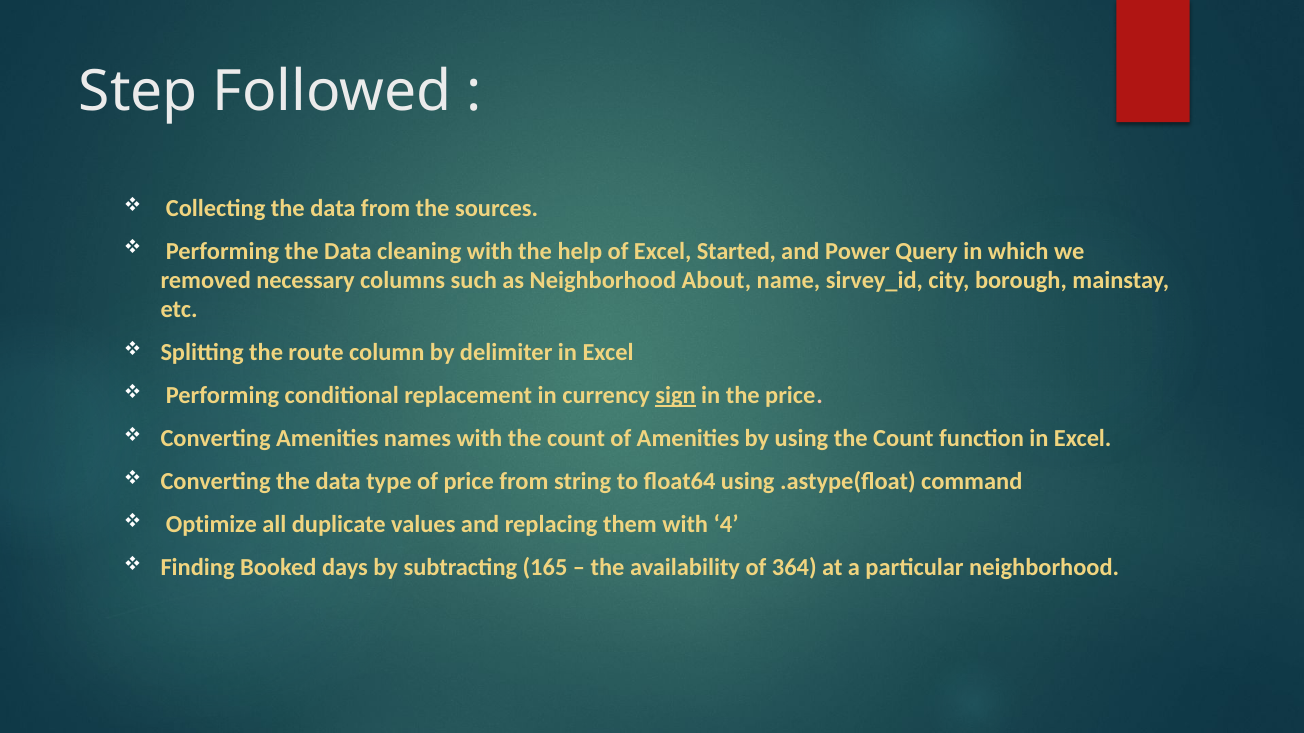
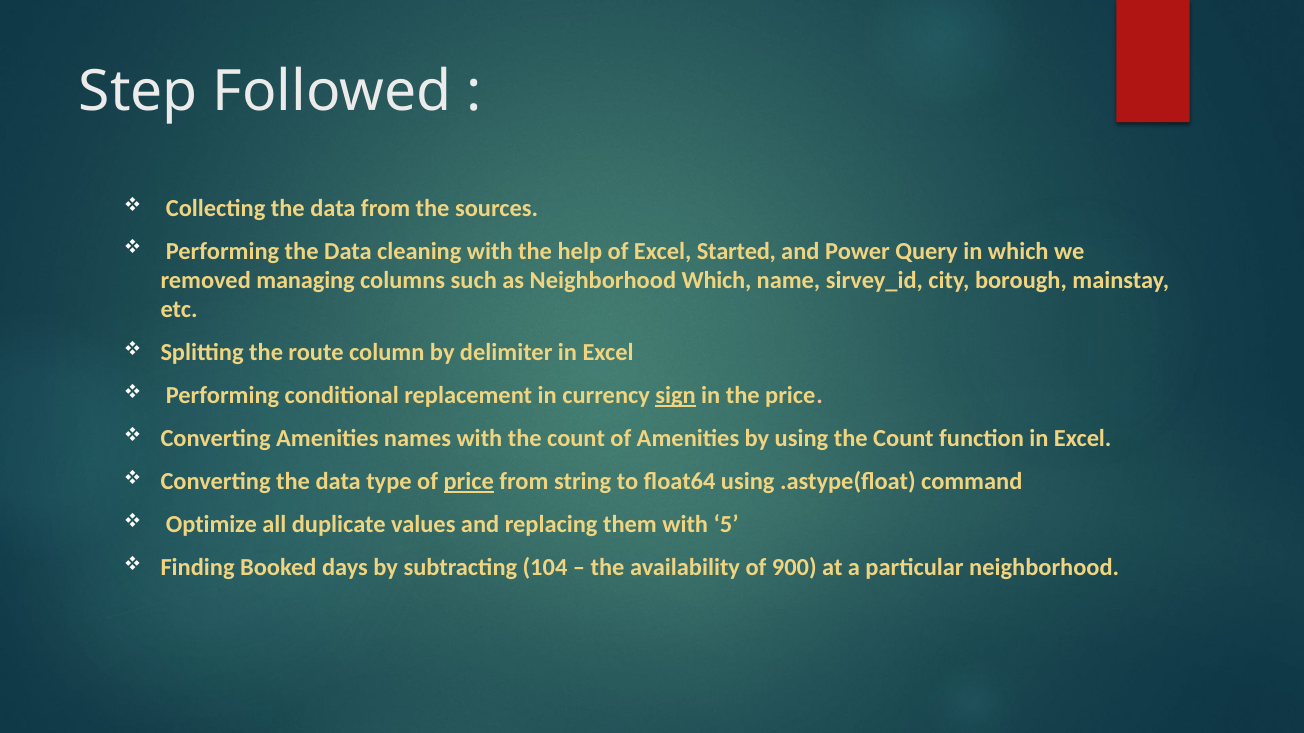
necessary: necessary -> managing (305, 281)
Neighborhood About: About -> Which (716, 281)
price underline: none -> present (469, 482)
4: 4 -> 5 (726, 525)
165: 165 -> 104 (545, 568)
364: 364 -> 900 (794, 568)
